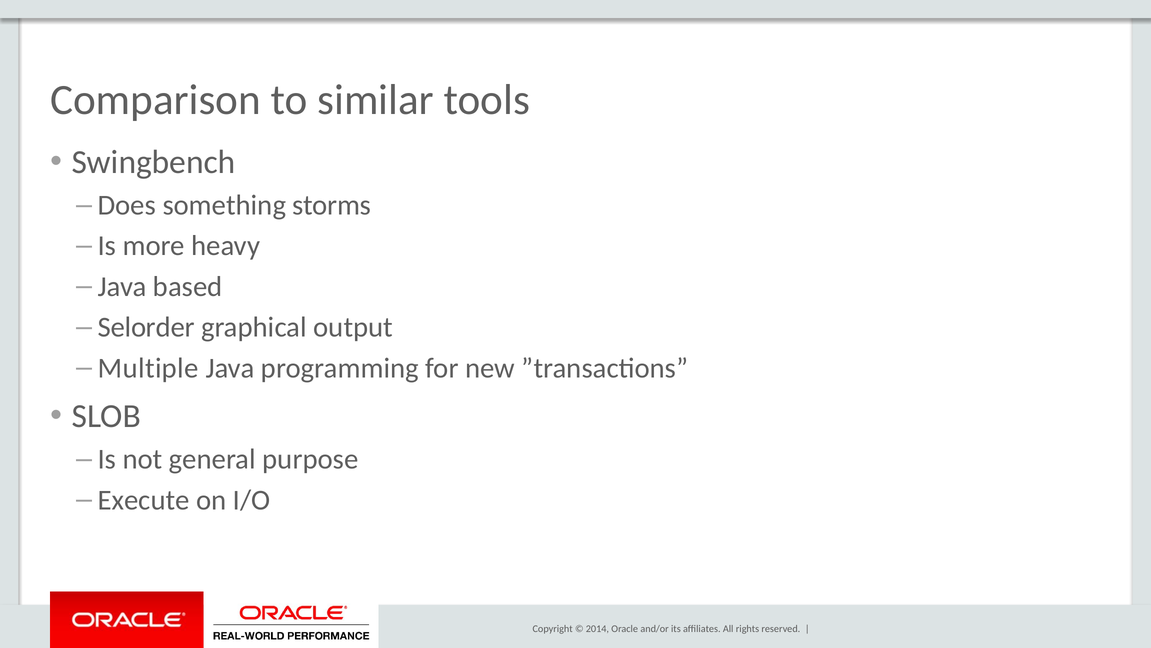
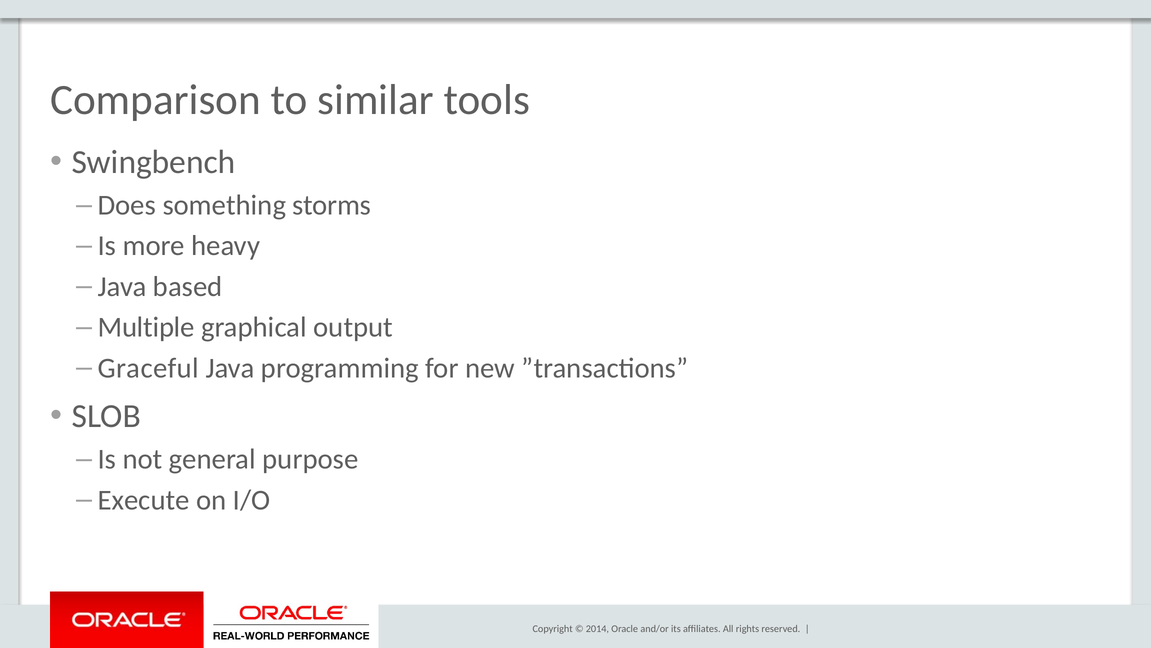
Selorder: Selorder -> Multiple (146, 327)
Multiple: Multiple -> Graceful (148, 368)
